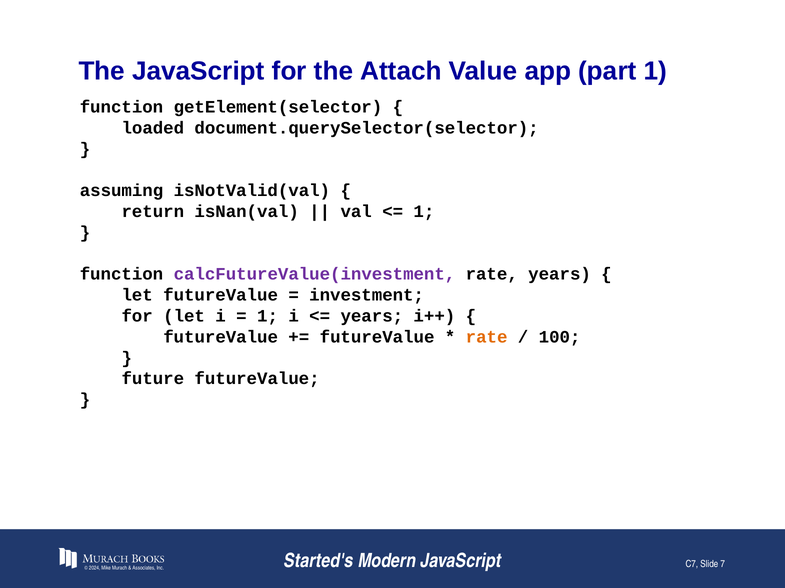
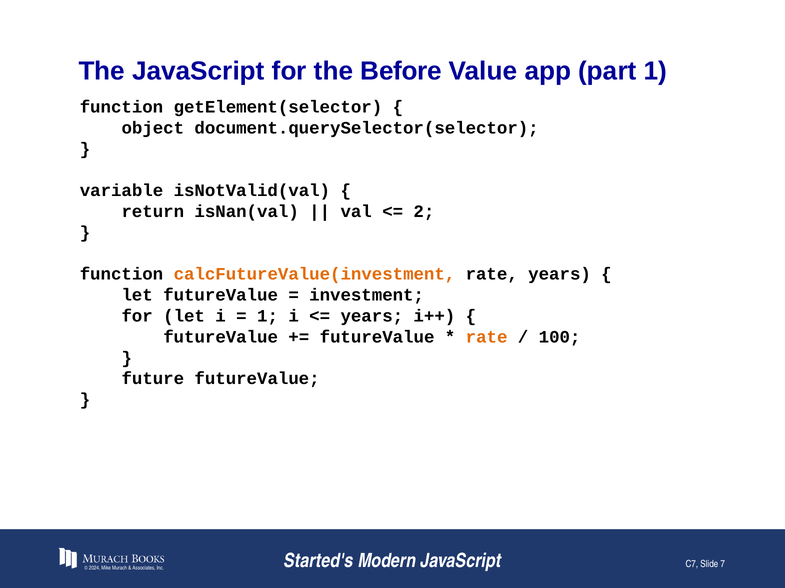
Attach: Attach -> Before (401, 71)
loaded: loaded -> object (153, 128)
assuming: assuming -> variable (122, 191)
1: 1 -> 2 (424, 212)
calcFutureValue(investment colour: purple -> orange (314, 275)
